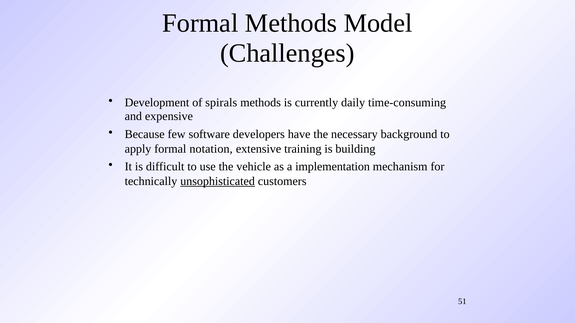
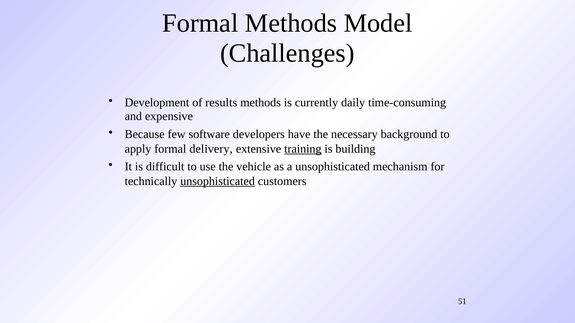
spirals: spirals -> results (221, 103)
notation: notation -> delivery (211, 149)
training underline: none -> present (303, 149)
a implementation: implementation -> unsophisticated (333, 167)
